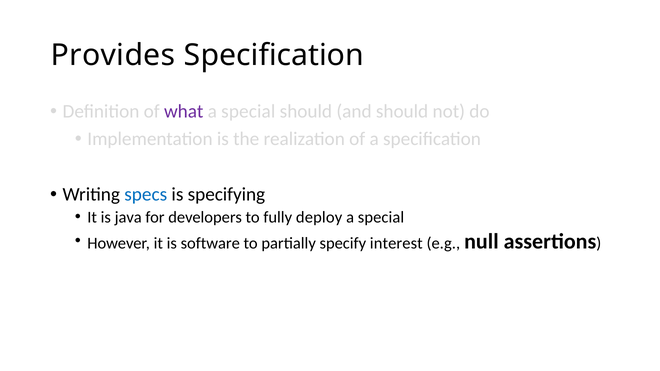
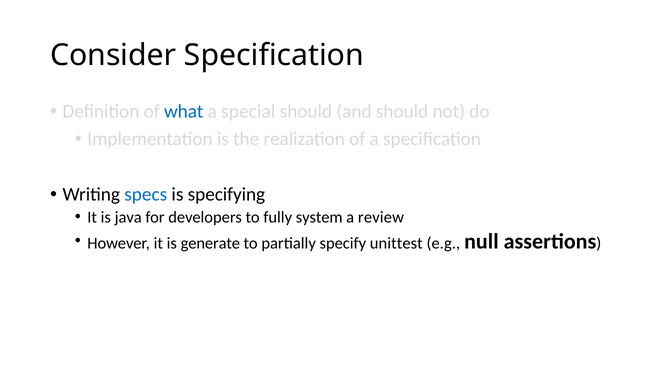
Provides: Provides -> Consider (113, 55)
what colour: purple -> blue (184, 112)
deploy: deploy -> system (319, 217)
special: special -> review (381, 217)
software: software -> generate (210, 243)
interest: interest -> unittest (396, 243)
